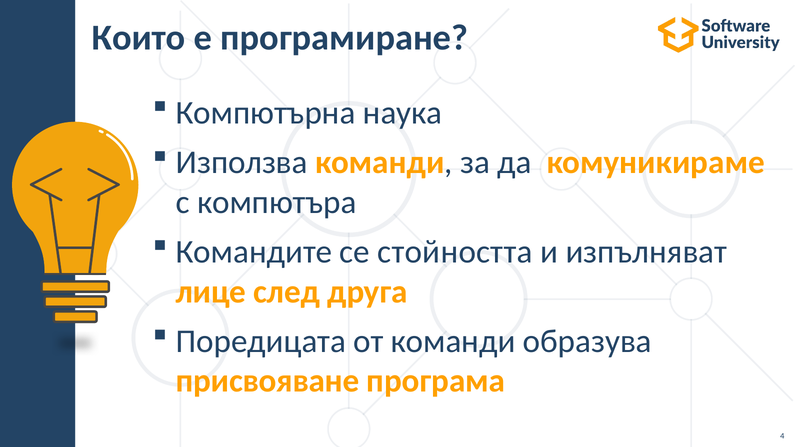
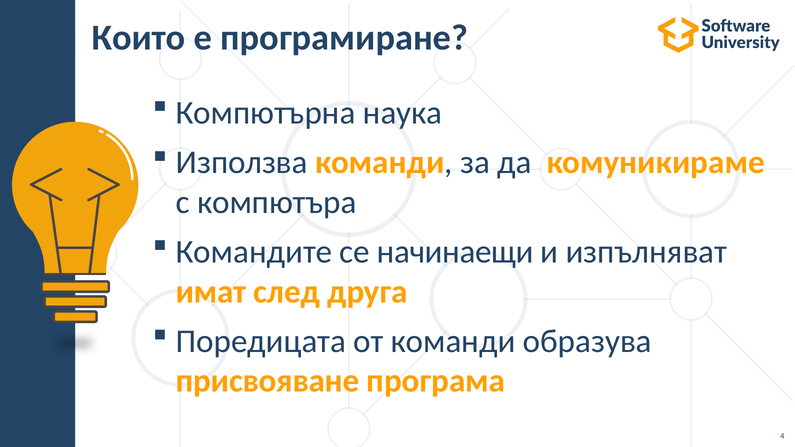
стойността: стойността -> начинаещи (455, 252)
лице: лице -> имат (211, 292)
